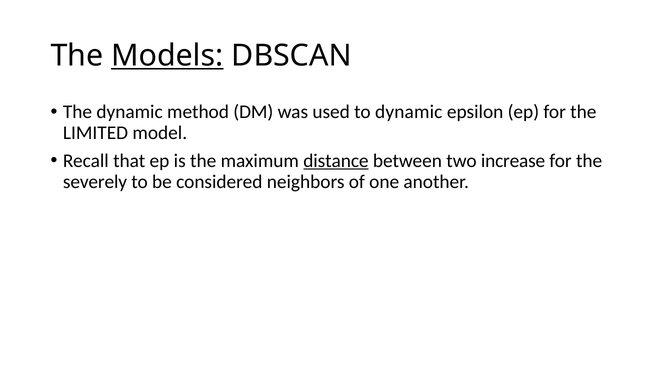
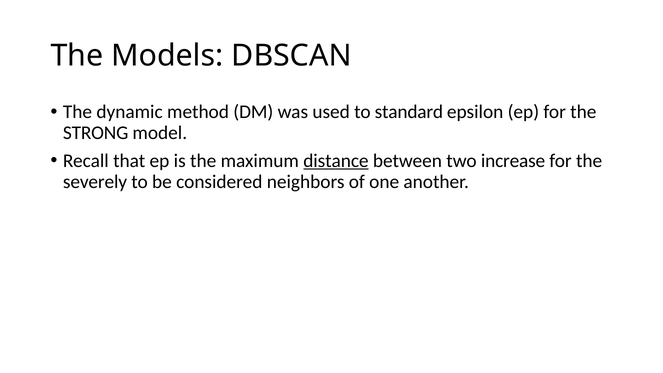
Models underline: present -> none (167, 56)
to dynamic: dynamic -> standard (409, 112)
LIMITED: LIMITED -> STRONG (96, 133)
